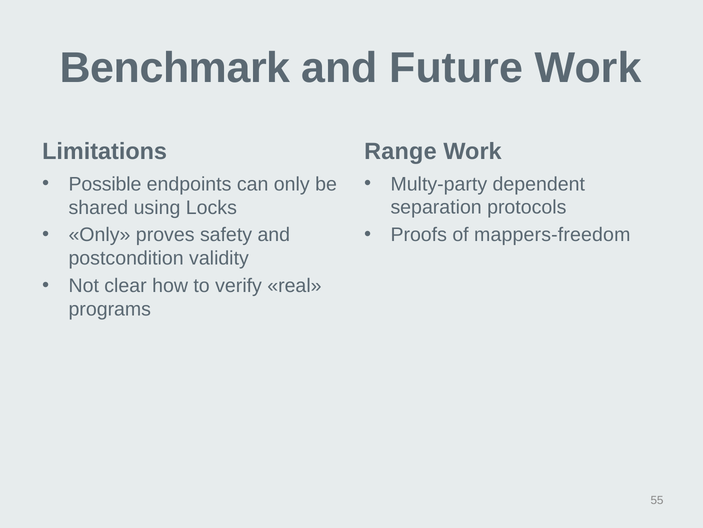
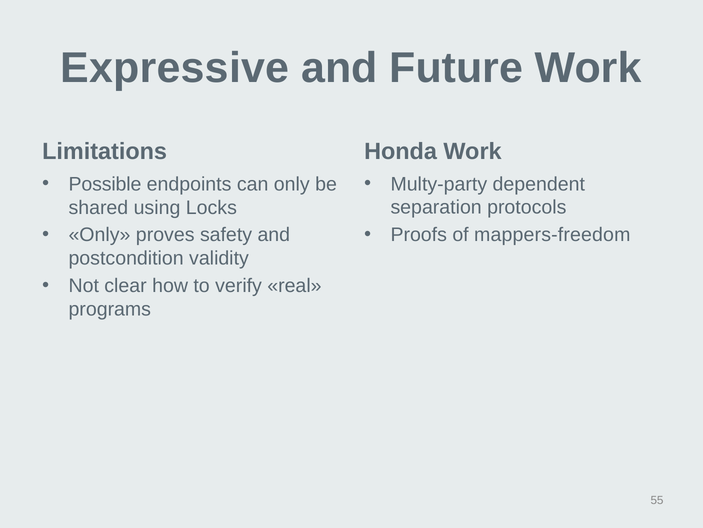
Benchmark: Benchmark -> Expressive (175, 68)
Range: Range -> Honda (401, 151)
